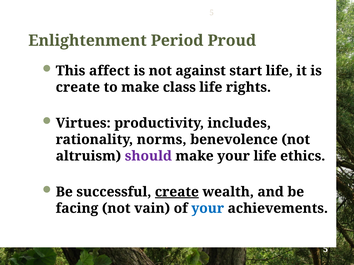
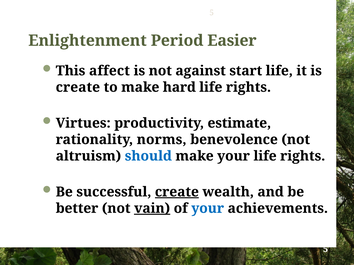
Proud: Proud -> Easier (232, 41)
class: class -> hard (179, 87)
includes: includes -> estimate (239, 123)
should colour: purple -> blue (148, 156)
your life ethics: ethics -> rights (303, 156)
facing: facing -> better (77, 209)
vain underline: none -> present (152, 209)
